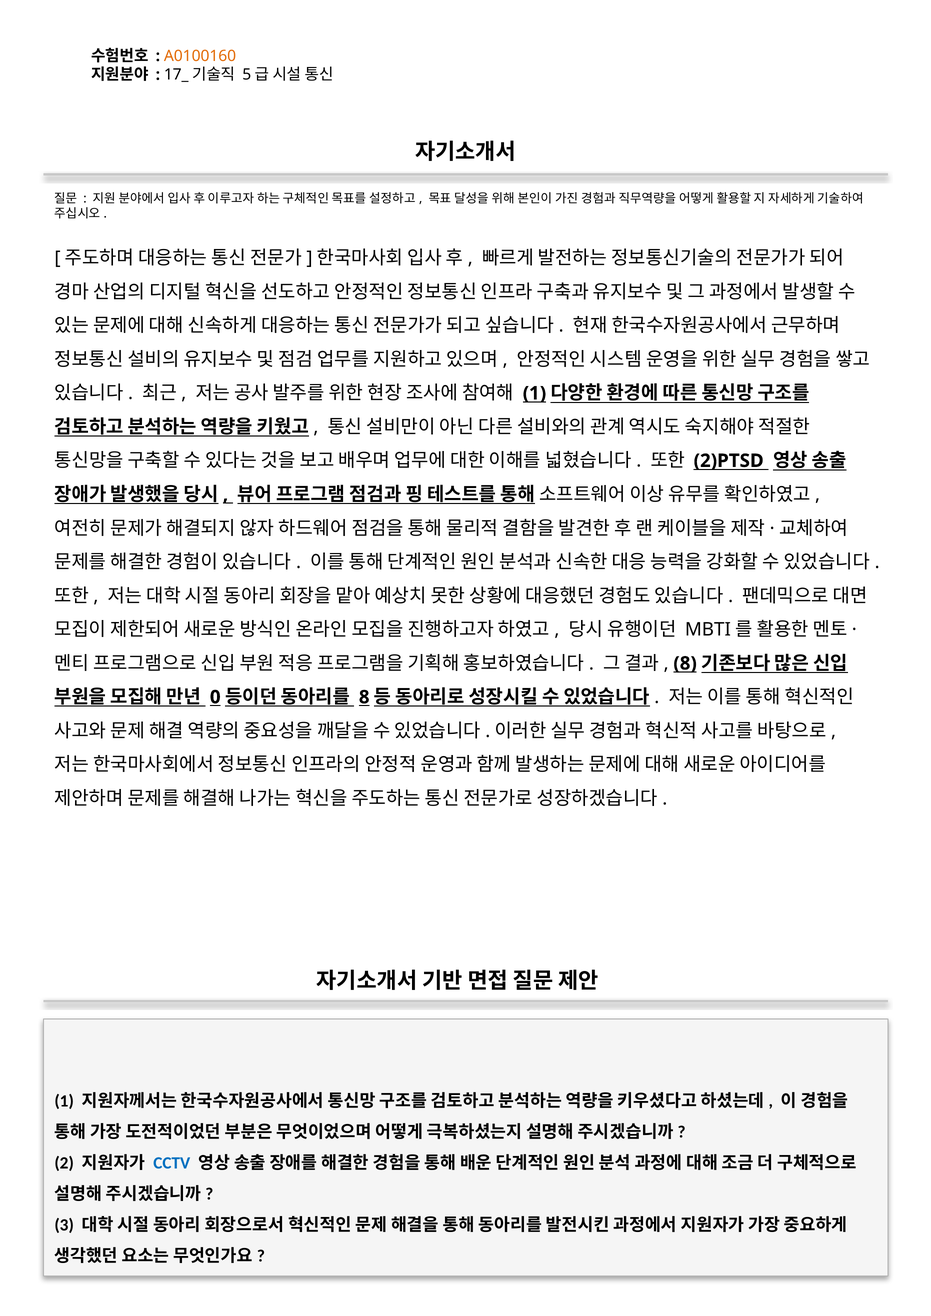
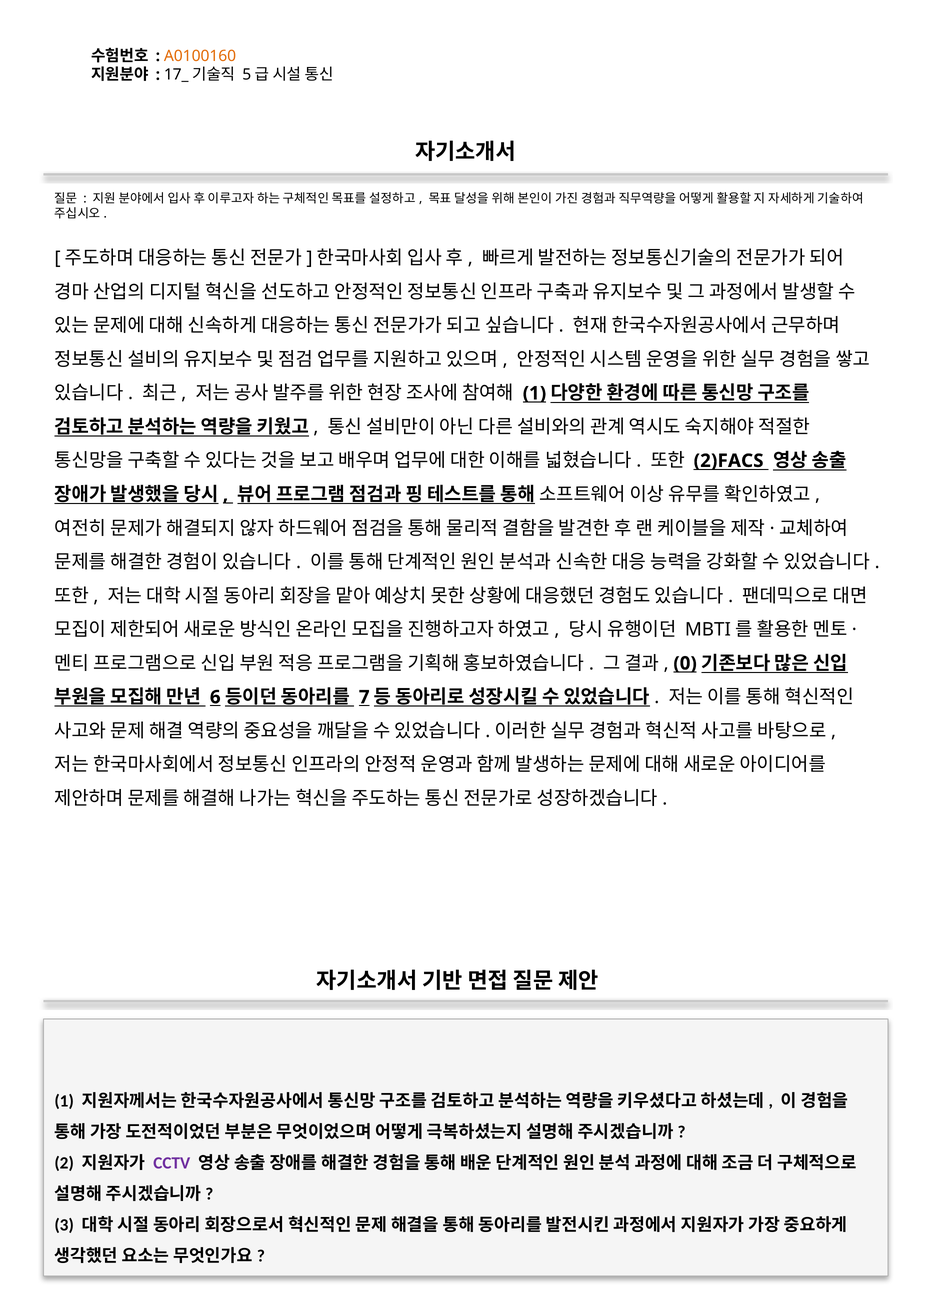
2)PTSD: 2)PTSD -> 2)FACS (729, 461)
8: 8 -> 0 (685, 664)
0: 0 -> 6 (215, 698)
8: 8 -> 7 (364, 698)
CCTV colour: blue -> purple (172, 1164)
